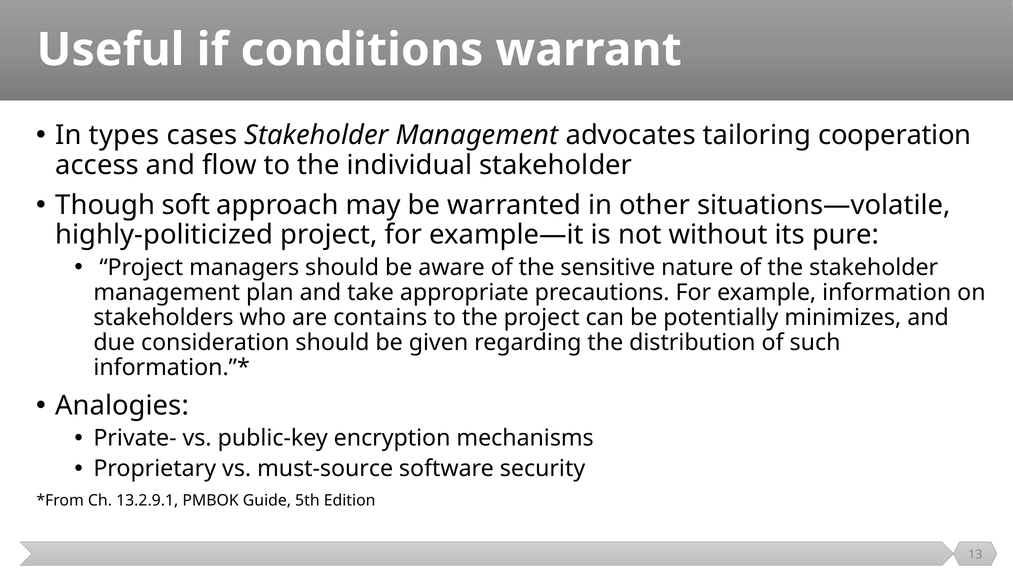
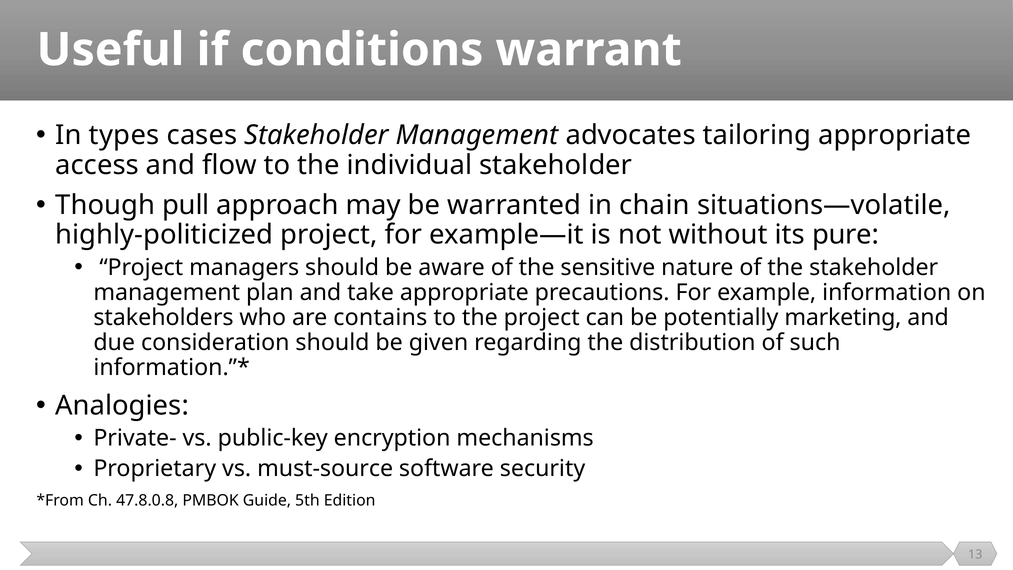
tailoring cooperation: cooperation -> appropriate (895, 135)
soft: soft -> pull (186, 205)
other: other -> chain (655, 205)
minimizes: minimizes -> marketing (843, 317)
13.2.9.1: 13.2.9.1 -> 47.8.0.8 (147, 500)
